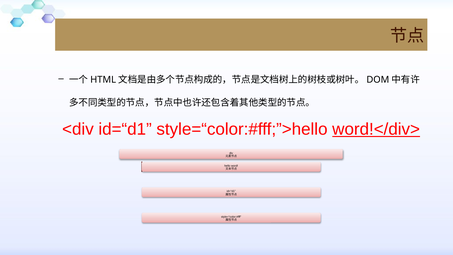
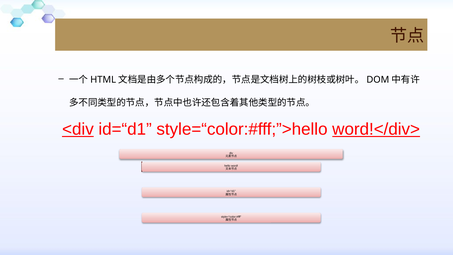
<div underline: none -> present (78, 129)
